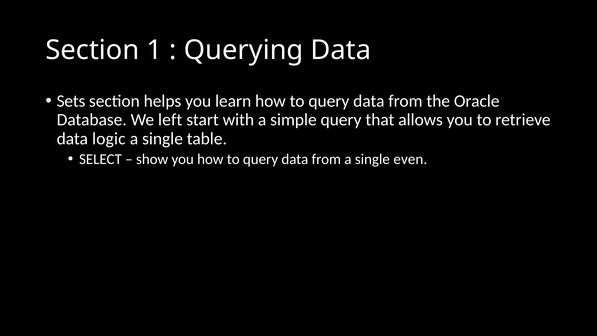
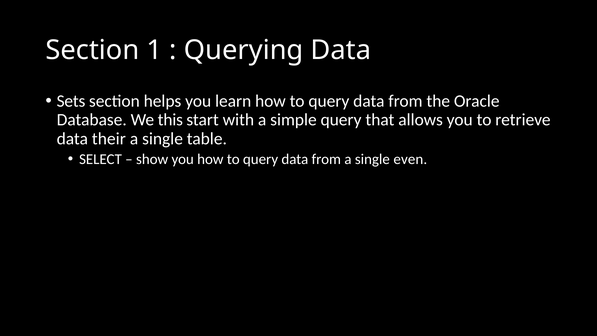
left: left -> this (170, 120)
logic: logic -> their (109, 139)
